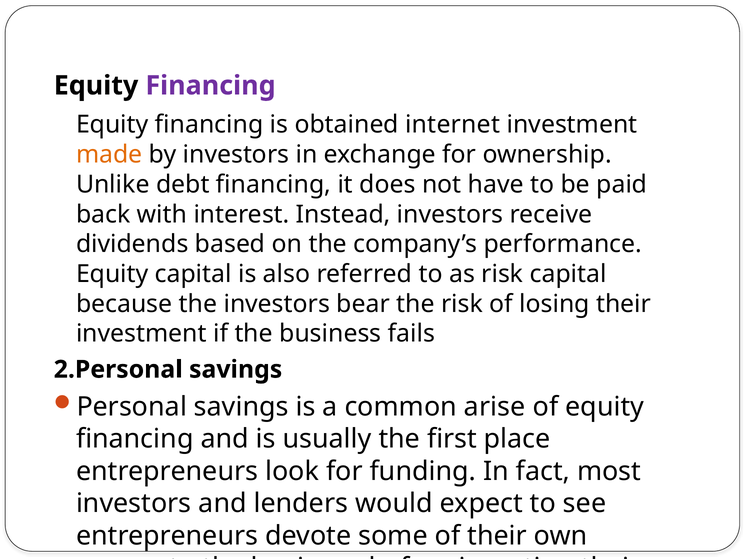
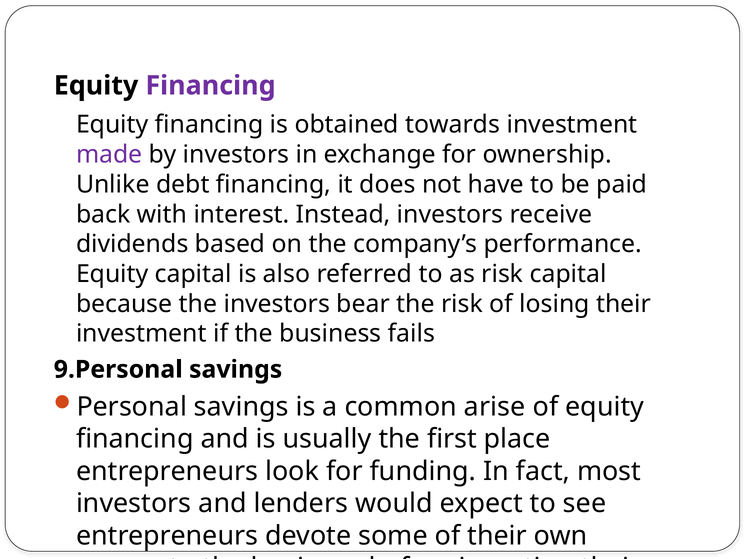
internet: internet -> towards (453, 124)
made colour: orange -> purple (109, 155)
2.Personal: 2.Personal -> 9.Personal (118, 369)
